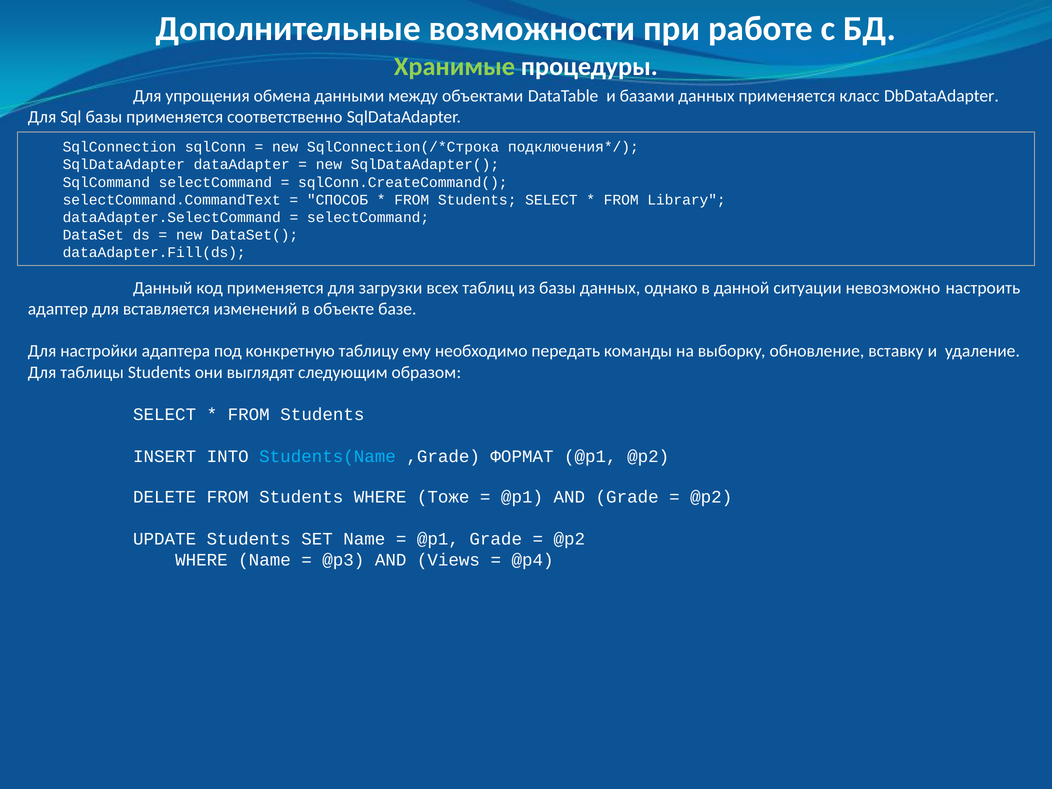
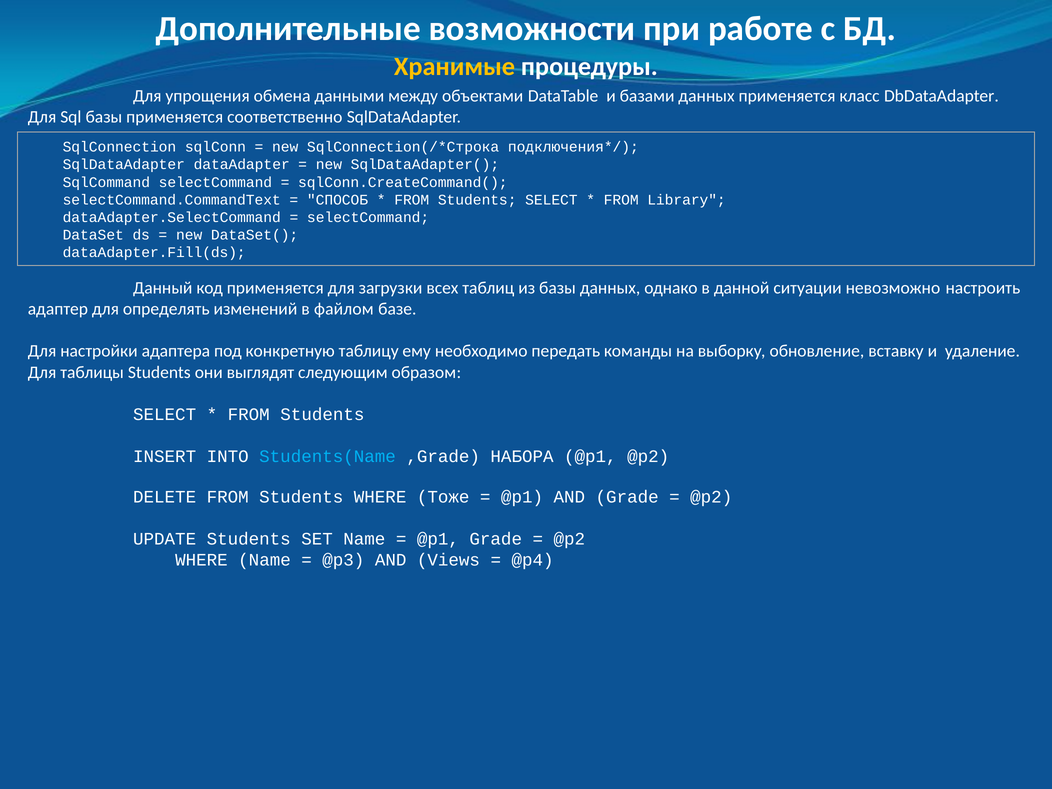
Хранимые colour: light green -> yellow (455, 67)
вставляется: вставляется -> определять (166, 309)
объекте: объекте -> файлом (344, 309)
ФОРМАТ: ФОРМАТ -> НАБОРА (522, 456)
